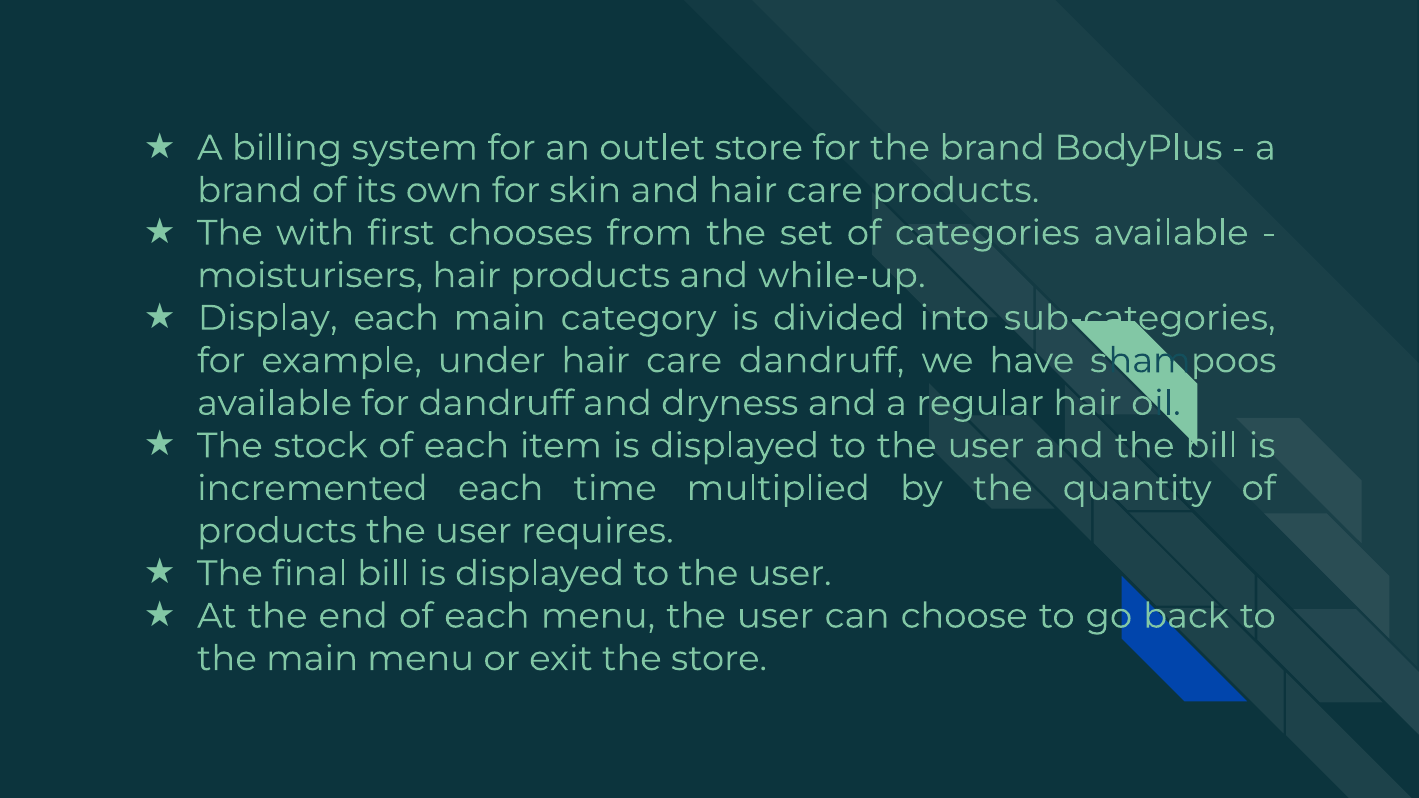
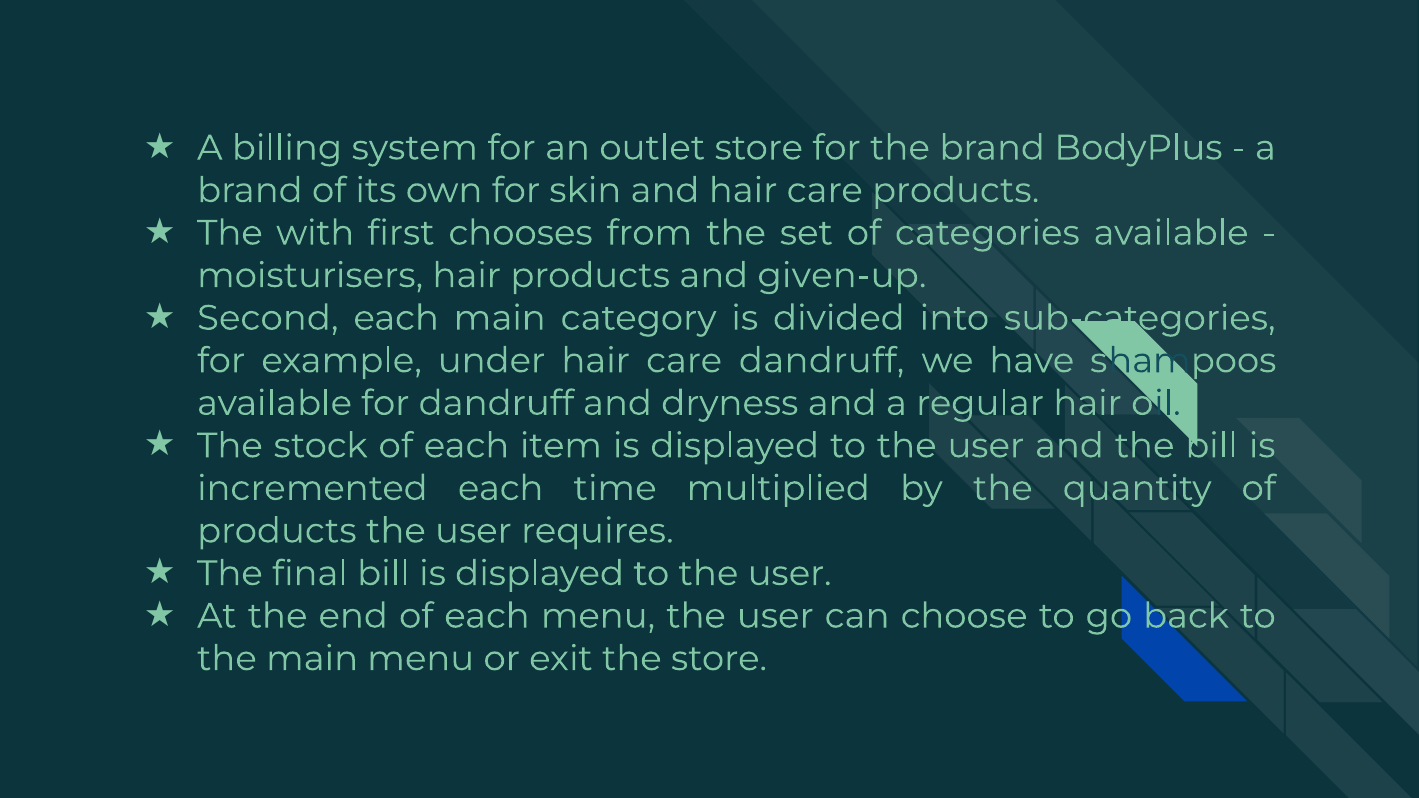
while-up: while-up -> given-up (842, 276)
Display: Display -> Second (268, 318)
